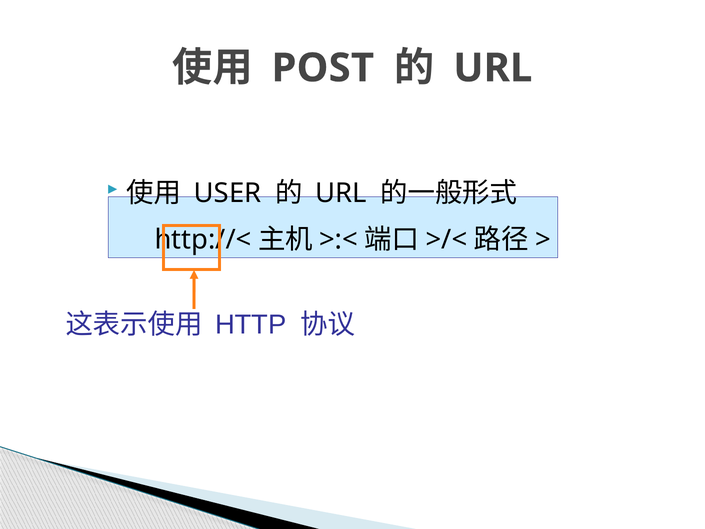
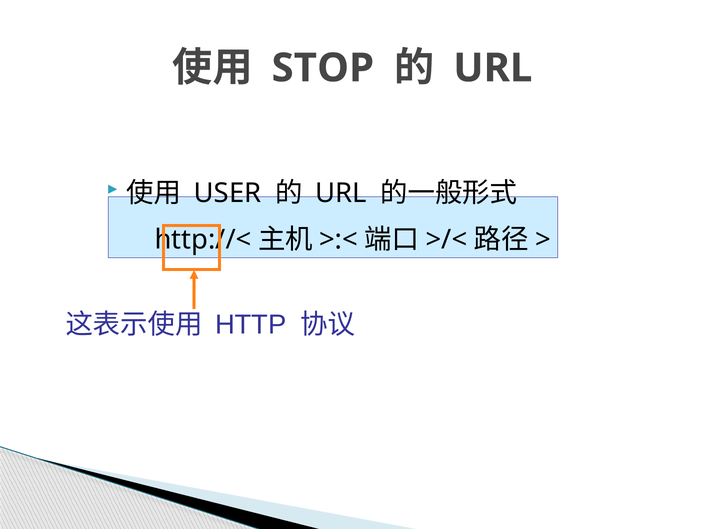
POST: POST -> STOP (323, 68)
